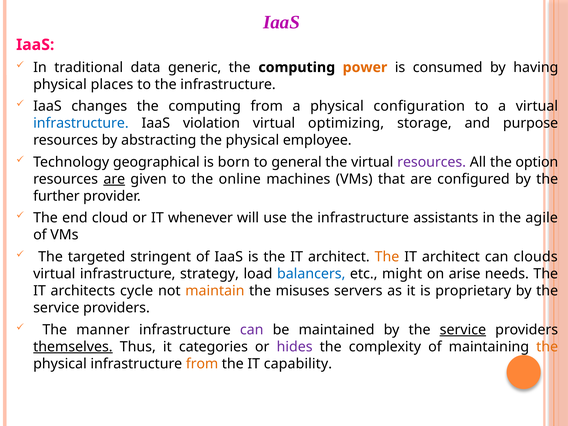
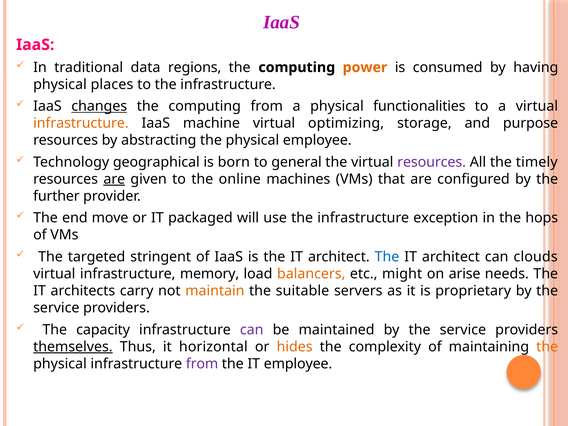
generic: generic -> regions (195, 67)
changes underline: none -> present (99, 106)
configuration: configuration -> functionalities (419, 106)
infrastructure colour: blue -> orange (81, 123)
violation: violation -> machine (211, 123)
option: option -> timely (537, 162)
cloud: cloud -> move (110, 218)
whenever: whenever -> packaged (200, 218)
assistants: assistants -> exception (446, 218)
agile: agile -> hops (542, 218)
The colour: orange -> blue (387, 257)
strategy: strategy -> memory (210, 274)
balancers colour: blue -> orange (311, 274)
cycle: cycle -> carry (137, 291)
misuses: misuses -> suitable (302, 291)
manner: manner -> capacity (103, 330)
service underline: present -> none (463, 330)
categories: categories -> horizontal (213, 347)
hides colour: purple -> orange (295, 347)
from colour: orange -> purple (202, 364)
IT capability: capability -> employee (298, 364)
